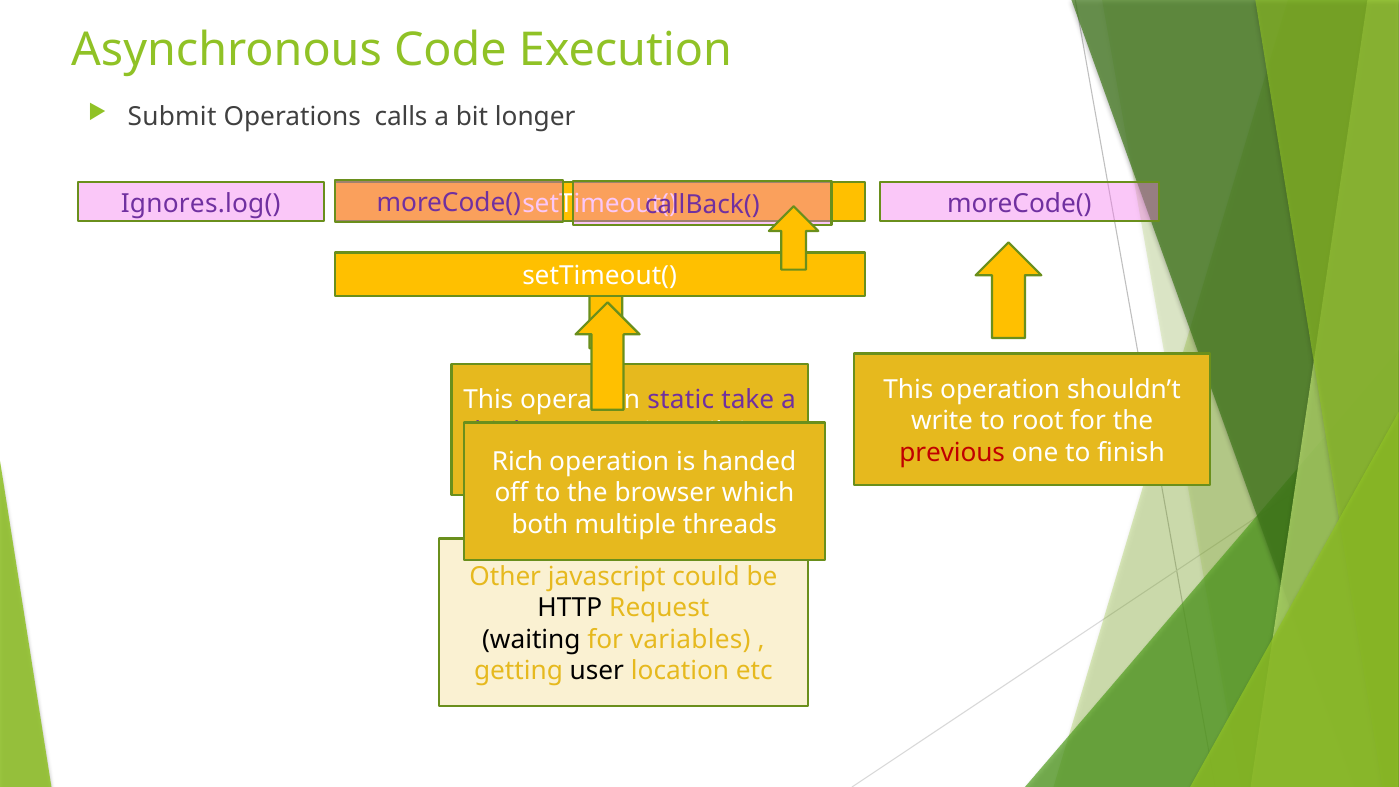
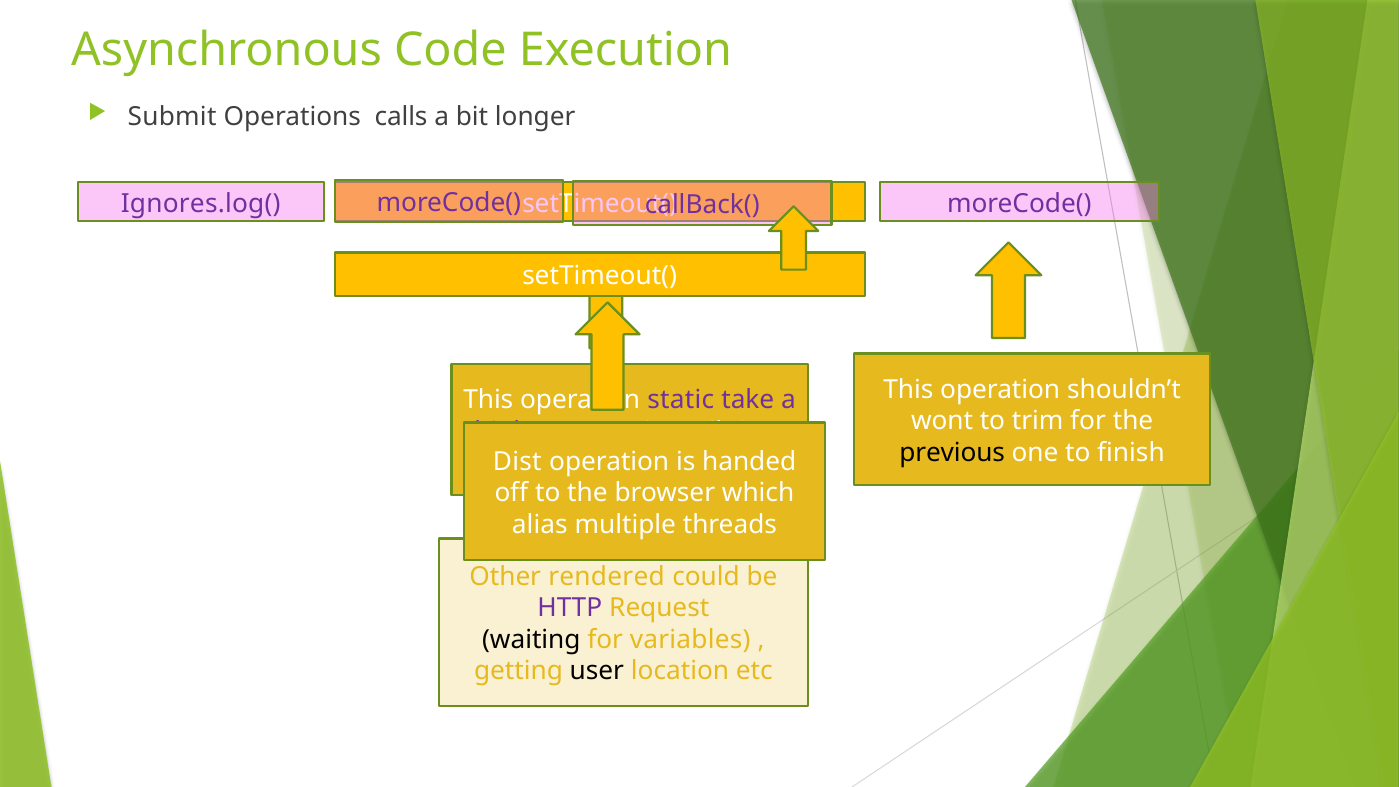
write: write -> wont (942, 421)
root: root -> trim (1038, 421)
previous colour: red -> black (952, 453)
Rich: Rich -> Dist (517, 462)
both: both -> alias (540, 525)
javascript: javascript -> rendered (607, 577)
HTTP colour: black -> purple (570, 608)
